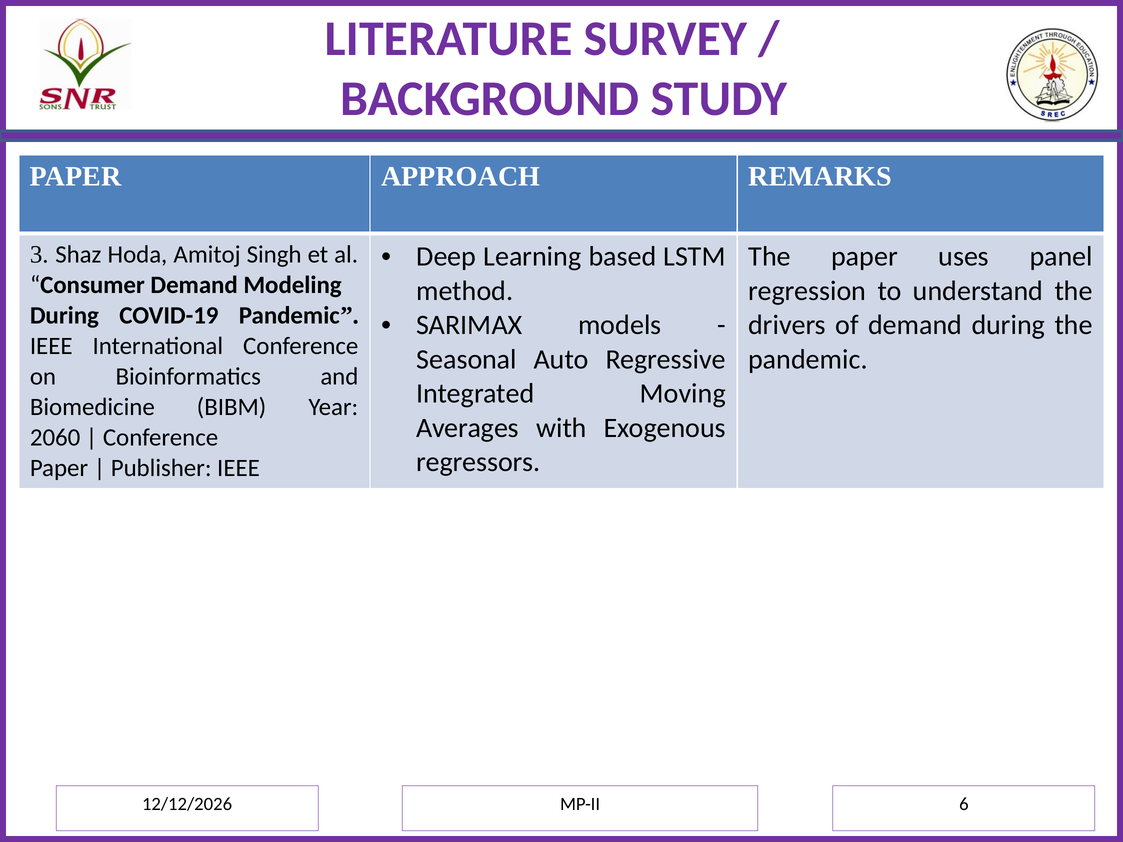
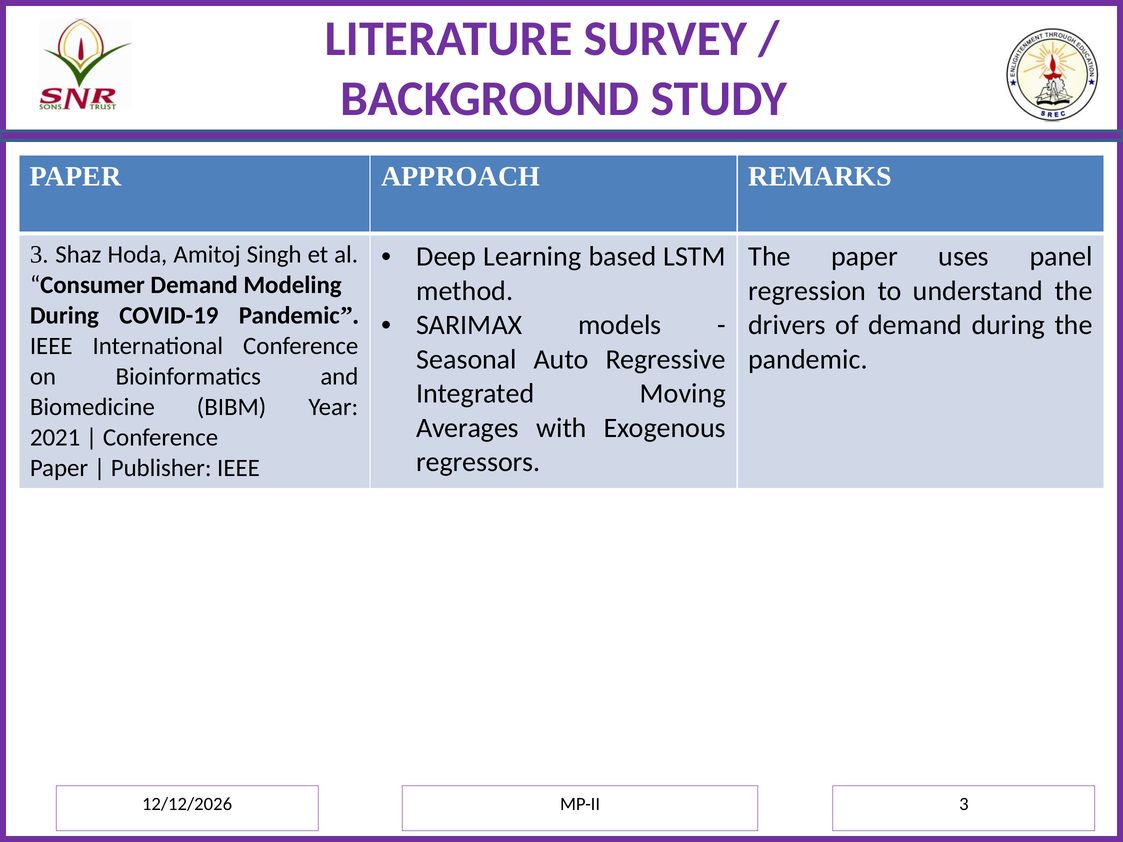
2060: 2060 -> 2021 (55, 438)
6: 6 -> 3 (964, 804)
